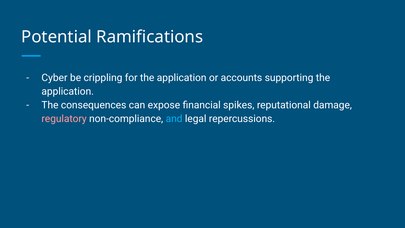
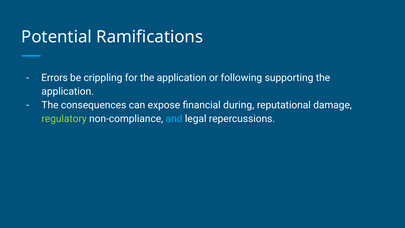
Cyber: Cyber -> Errors (55, 78)
accounts: accounts -> following (241, 78)
spikes: spikes -> during (239, 105)
regulatory colour: pink -> light green (64, 119)
